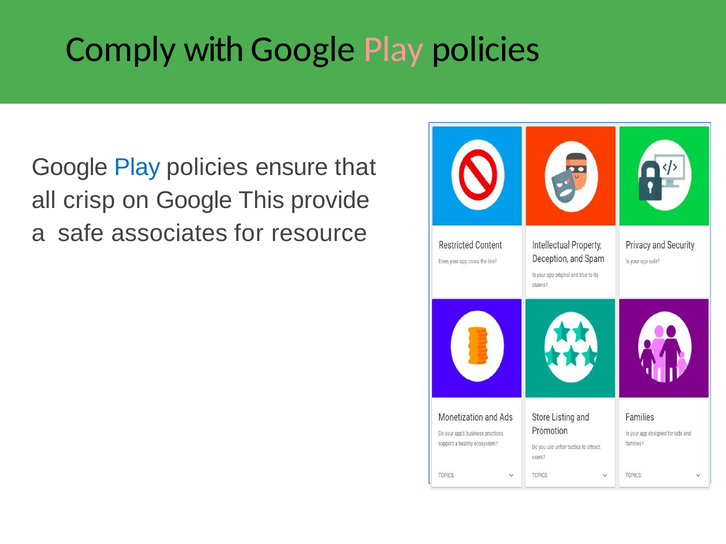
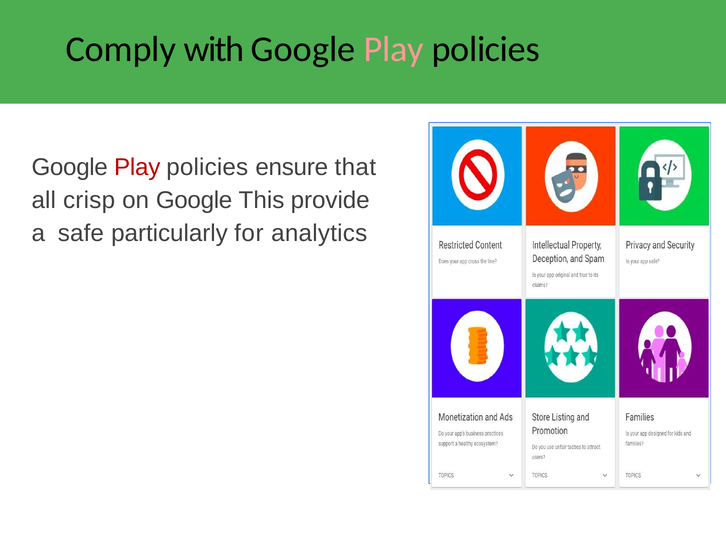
Play colour: blue -> red (137, 167)
associates: associates -> particularly (169, 234)
resource: resource -> analytics (319, 234)
